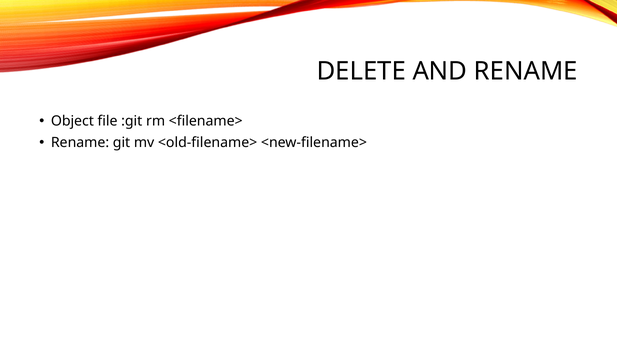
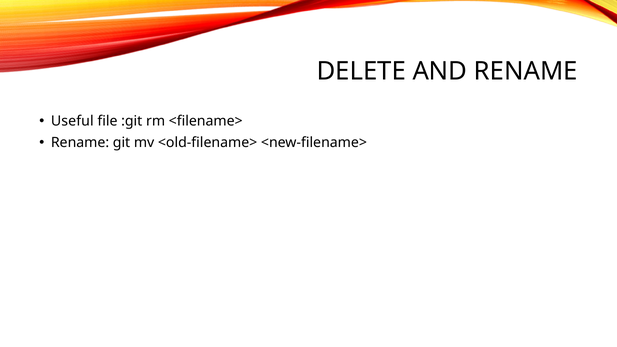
Object: Object -> Useful (72, 121)
